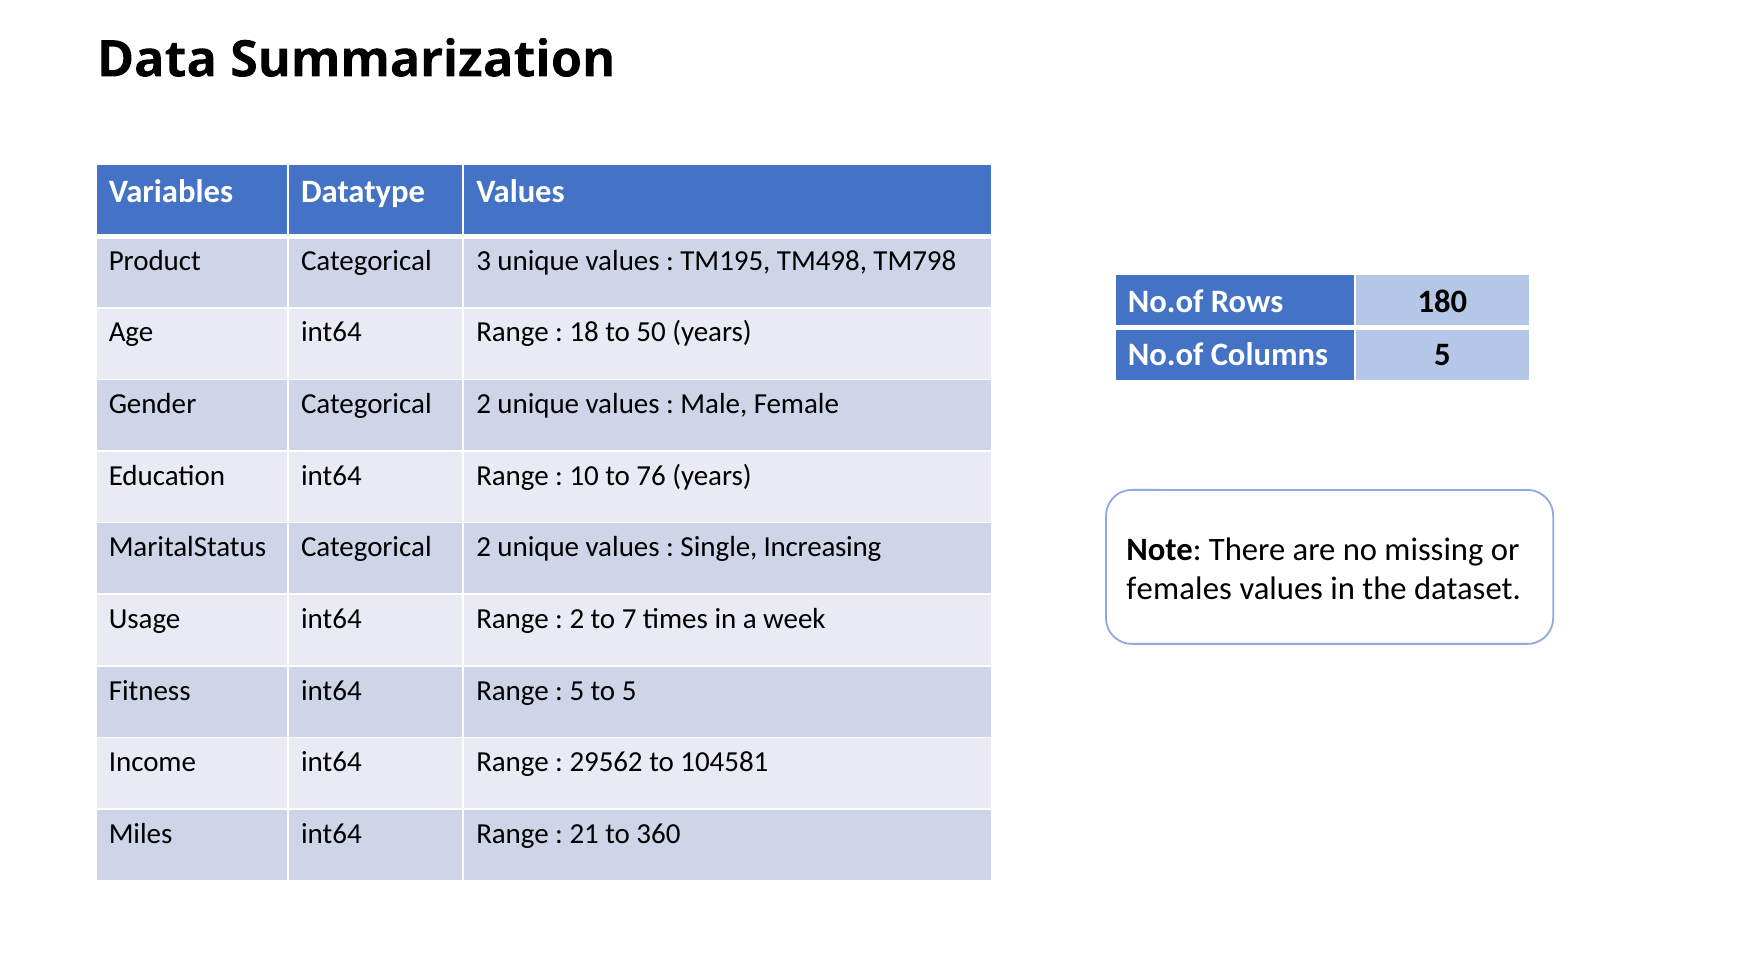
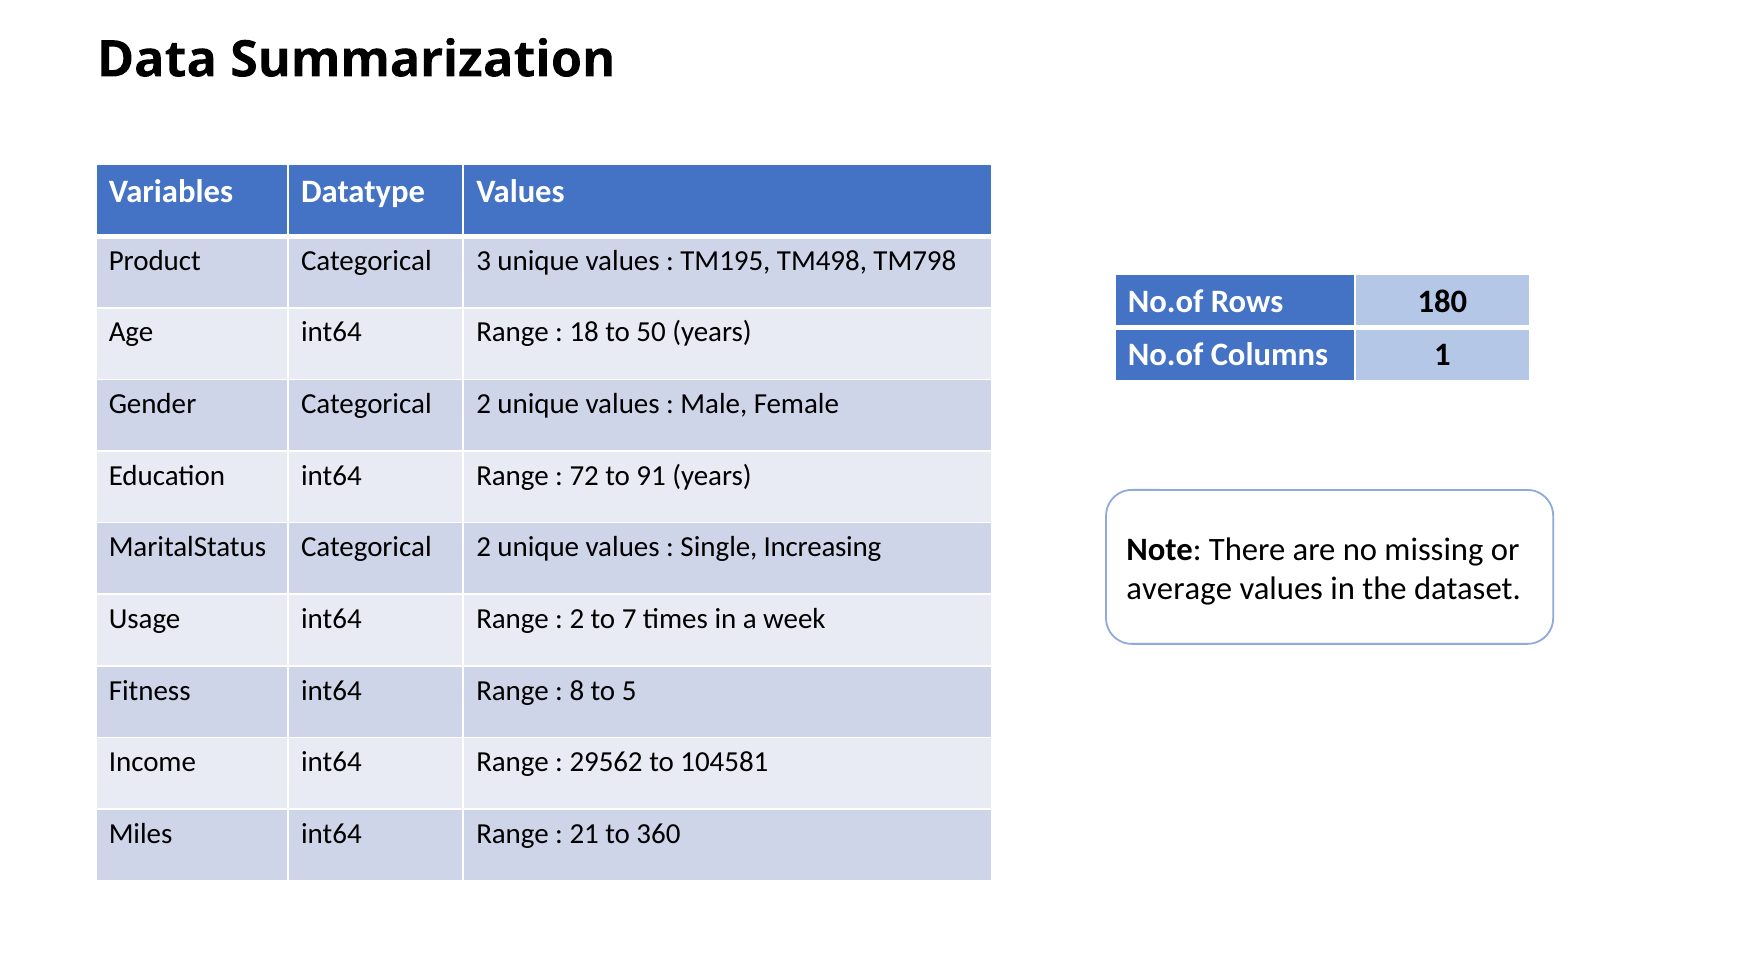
Columns 5: 5 -> 1 (1442, 354)
10: 10 -> 72 (584, 476)
76: 76 -> 91 (651, 476)
females: females -> average (1179, 589)
5: 5 -> 8 (577, 690)
